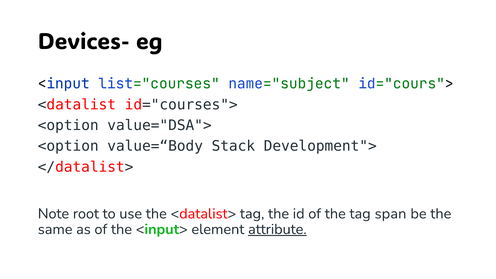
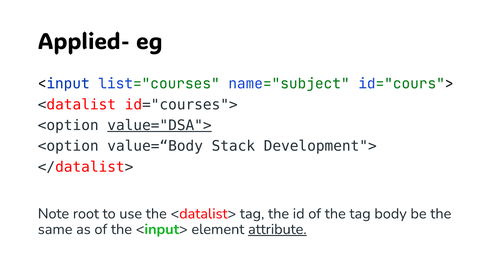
Devices-: Devices- -> Applied- (84, 42)
value="DSA"> underline: none -> present (159, 125)
span: span -> body (391, 214)
